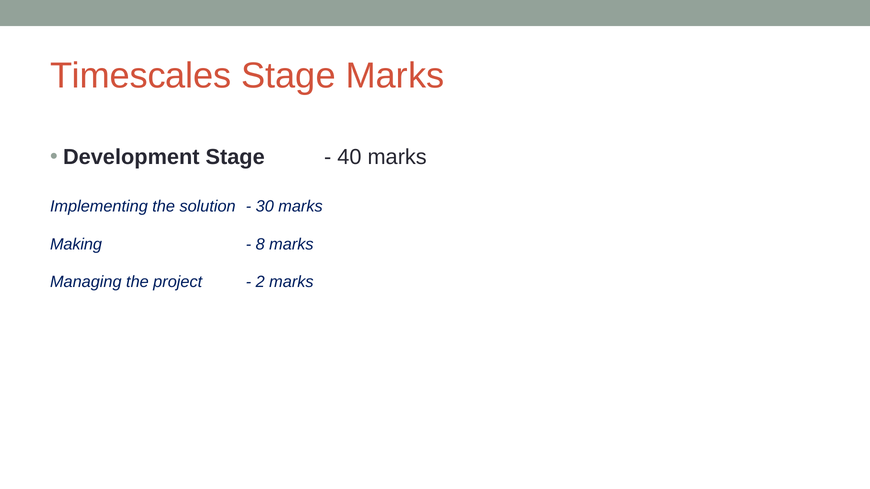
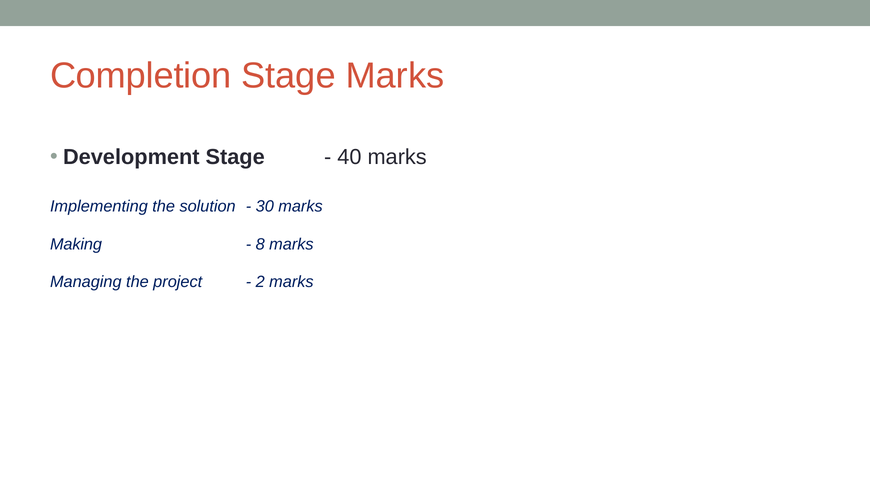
Timescales: Timescales -> Completion (141, 76)
